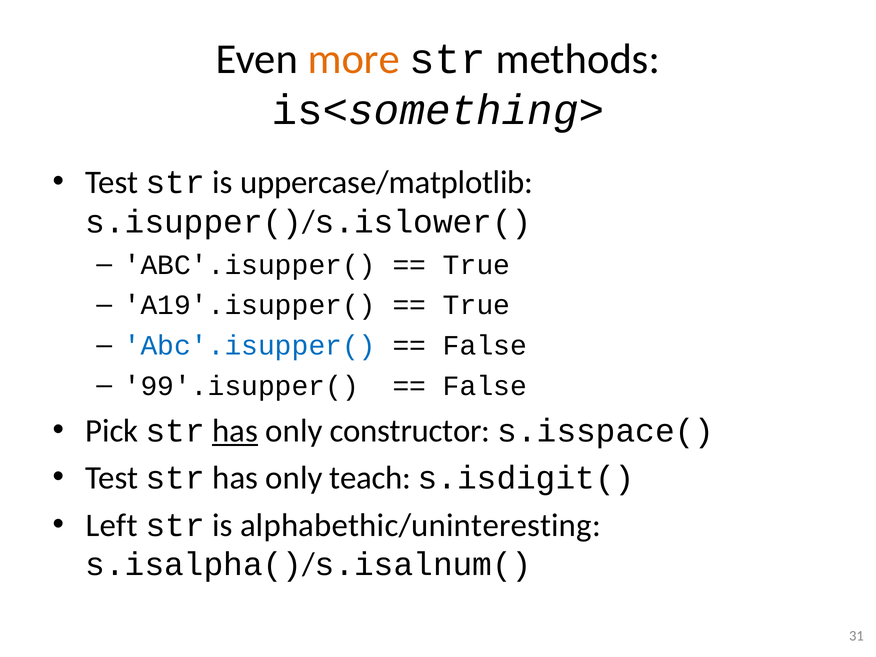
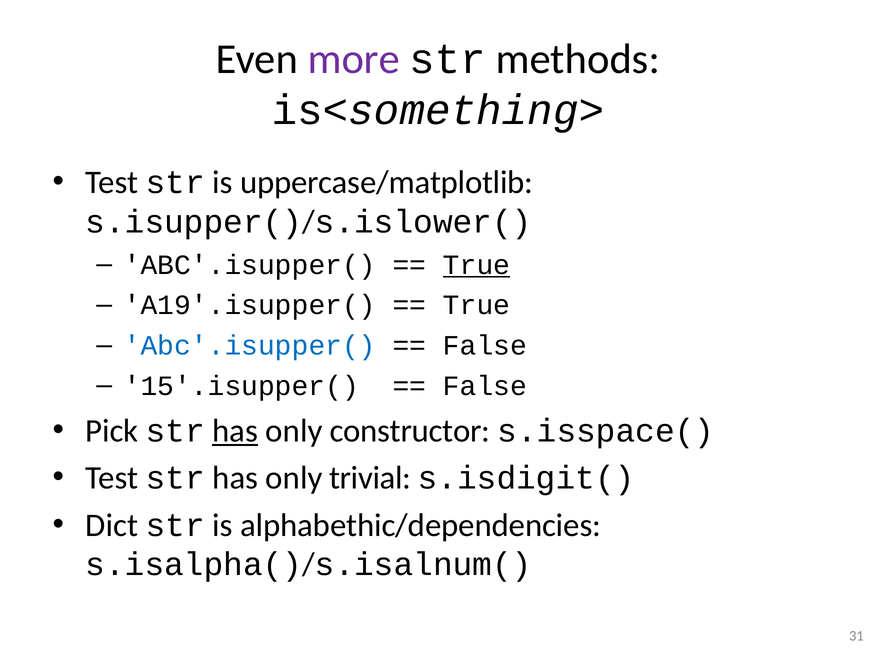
more colour: orange -> purple (354, 59)
True underline: none -> present (477, 265)
99'.isupper(: 99'.isupper( -> 15'.isupper( (241, 386)
teach: teach -> trivial (370, 478)
Left: Left -> Dict (112, 525)
alphabethic/uninteresting: alphabethic/uninteresting -> alphabethic/dependencies (421, 525)
